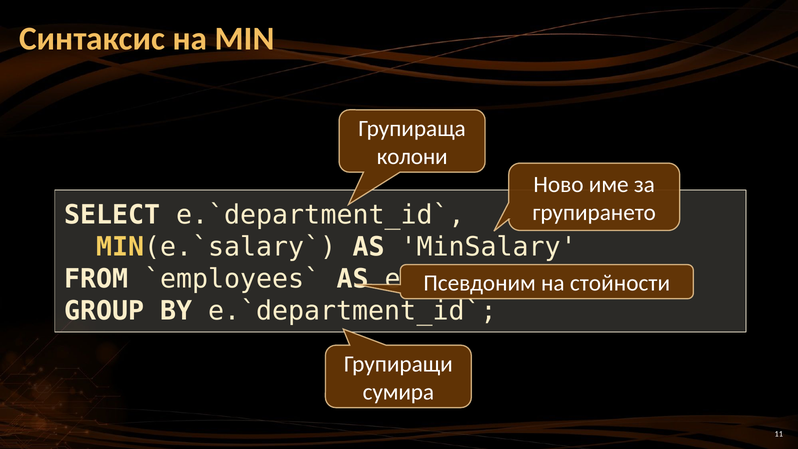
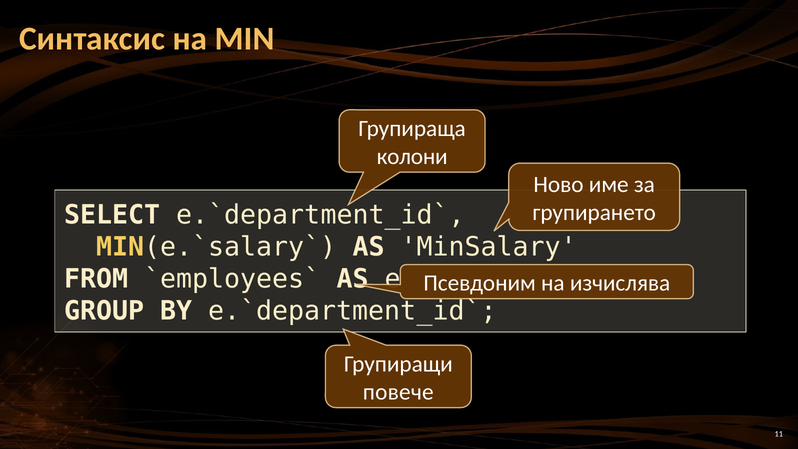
стойности: стойности -> изчислява (620, 283)
сумира: сумира -> повече (398, 392)
